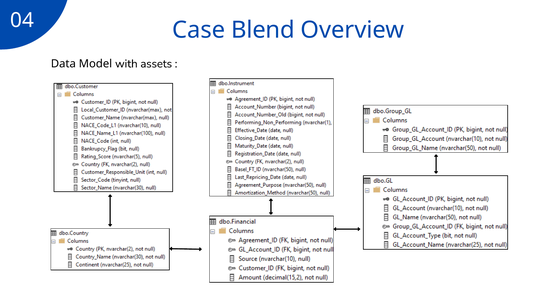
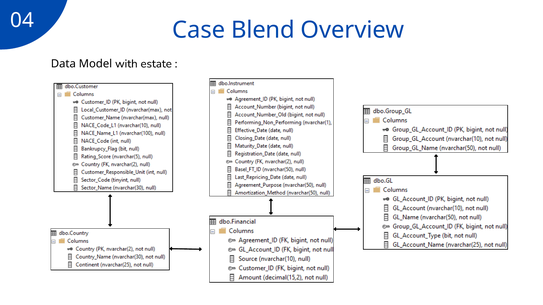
assets: assets -> estate (156, 64)
